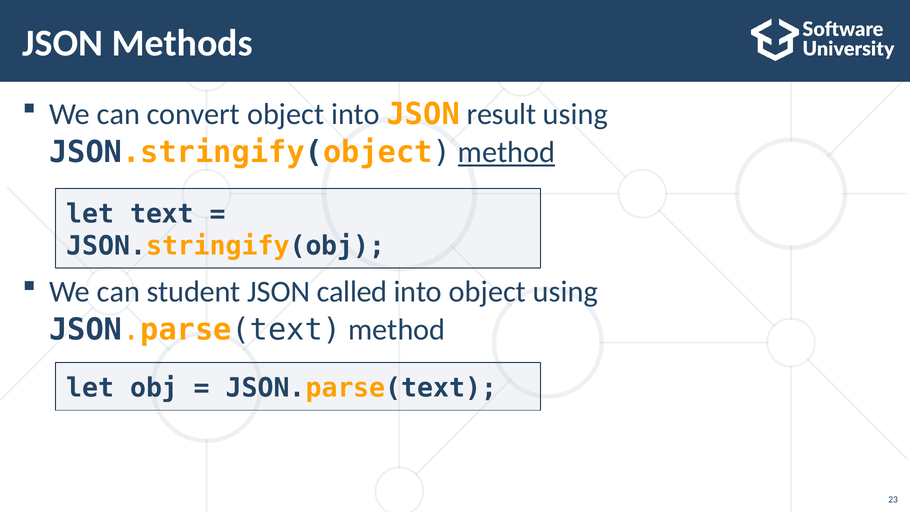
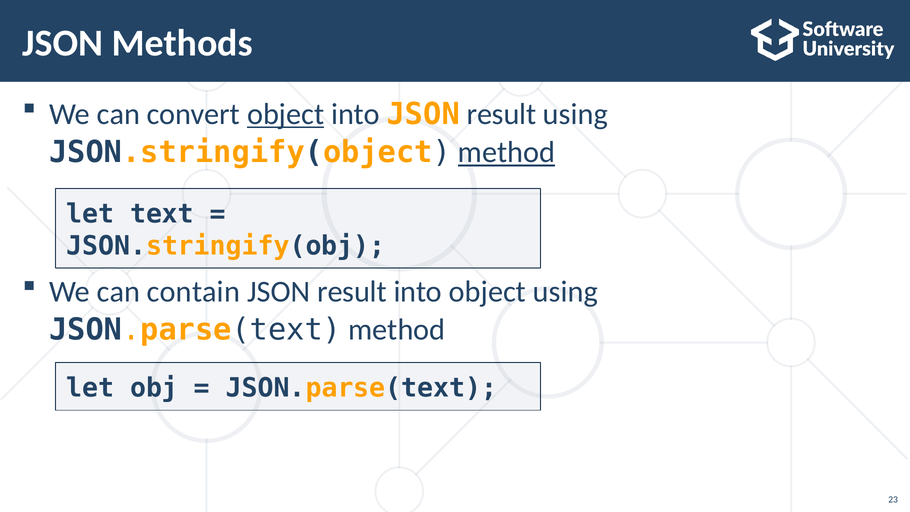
object underline: none -> present (286, 114)
student: student -> contain (193, 292)
called: called -> result (352, 292)
